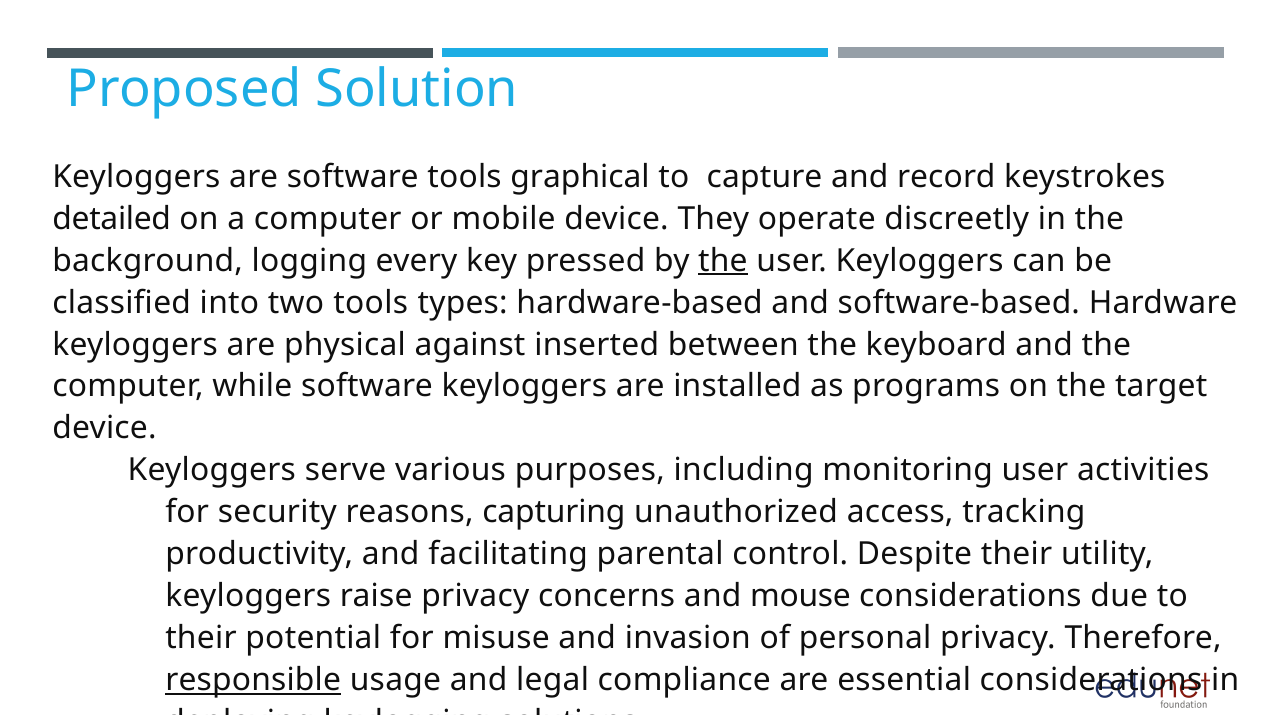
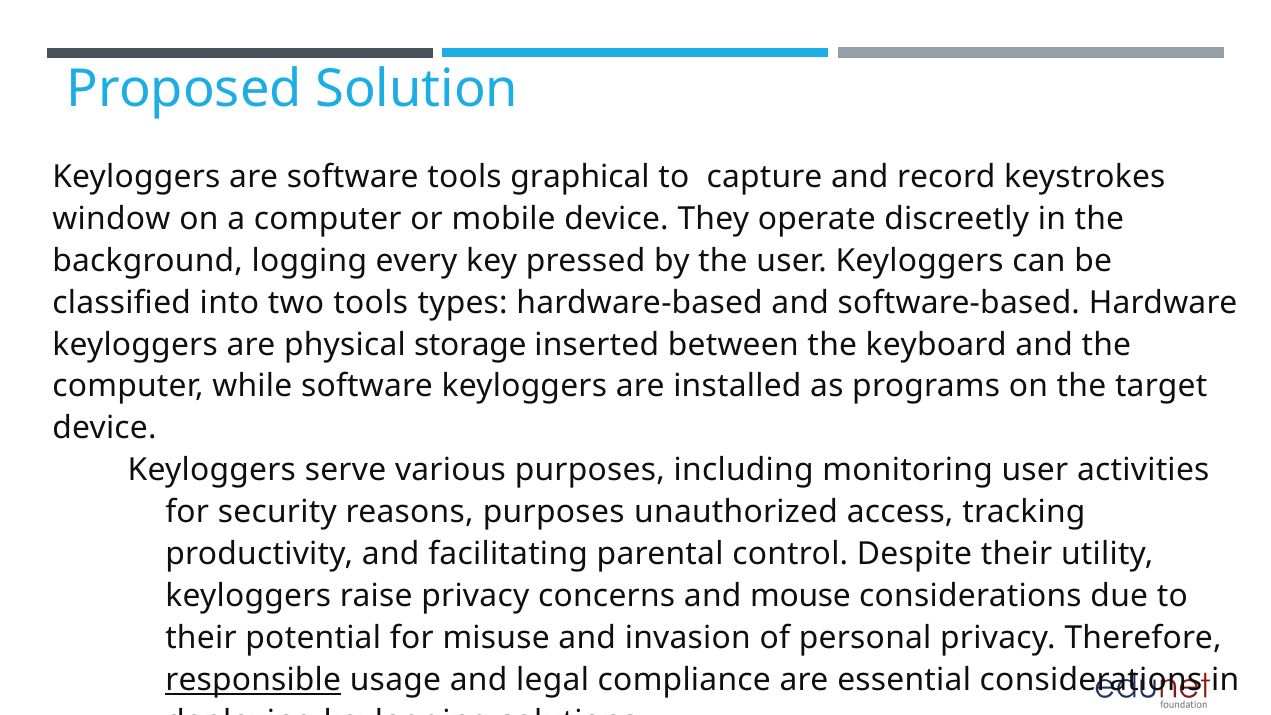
detailed: detailed -> window (111, 219)
the underline: present -> none (723, 261)
against: against -> storage (470, 345)
reasons capturing: capturing -> purposes (554, 512)
